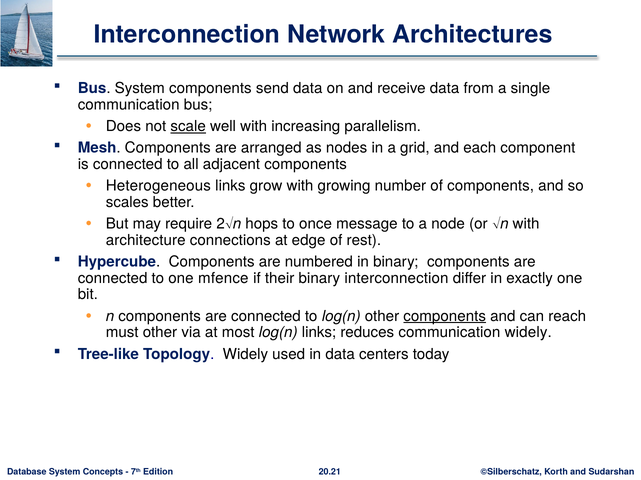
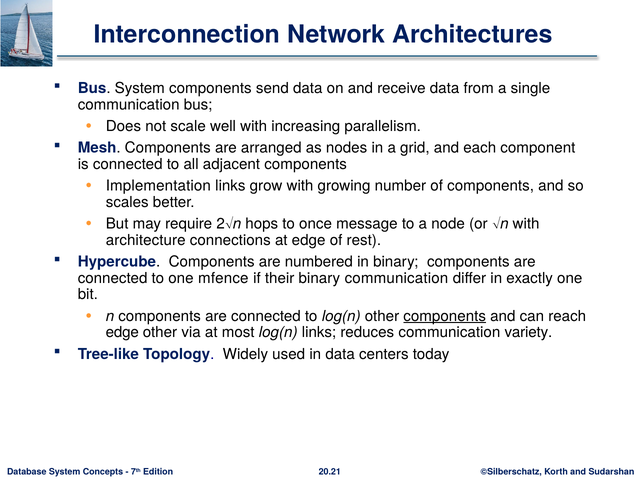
scale underline: present -> none (188, 127)
Heterogeneous: Heterogeneous -> Implementation (158, 186)
binary interconnection: interconnection -> communication (396, 279)
must: must -> edge (122, 333)
communication widely: widely -> variety (528, 333)
